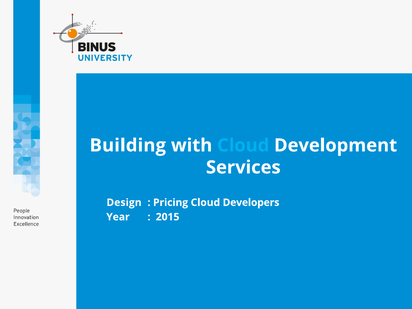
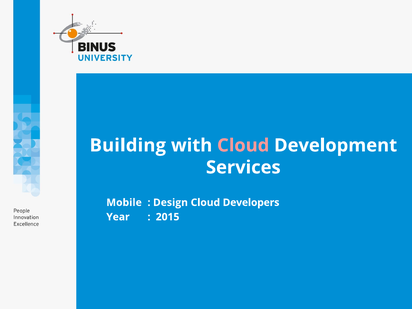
Cloud colour: light blue -> pink (243, 145)
Design: Design -> Mobile (124, 203)
Pricing: Pricing -> Design (171, 203)
